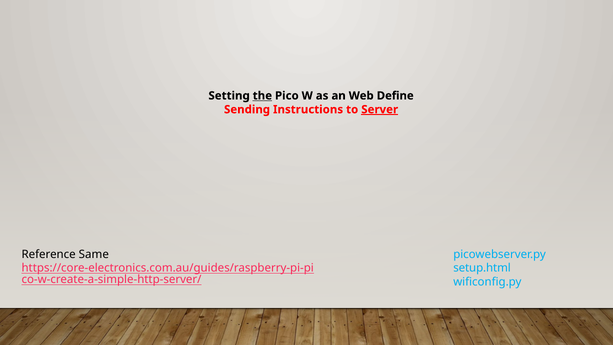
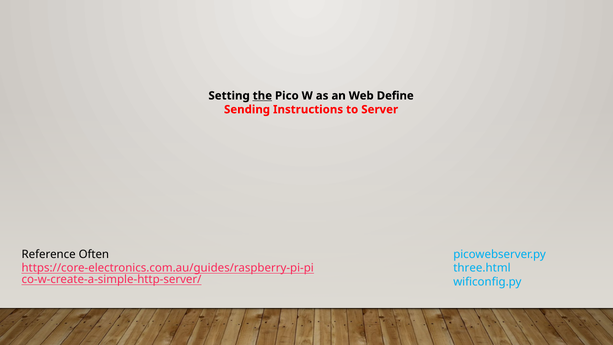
Server underline: present -> none (380, 109)
Same: Same -> Often (94, 254)
setup.html: setup.html -> three.html (482, 268)
